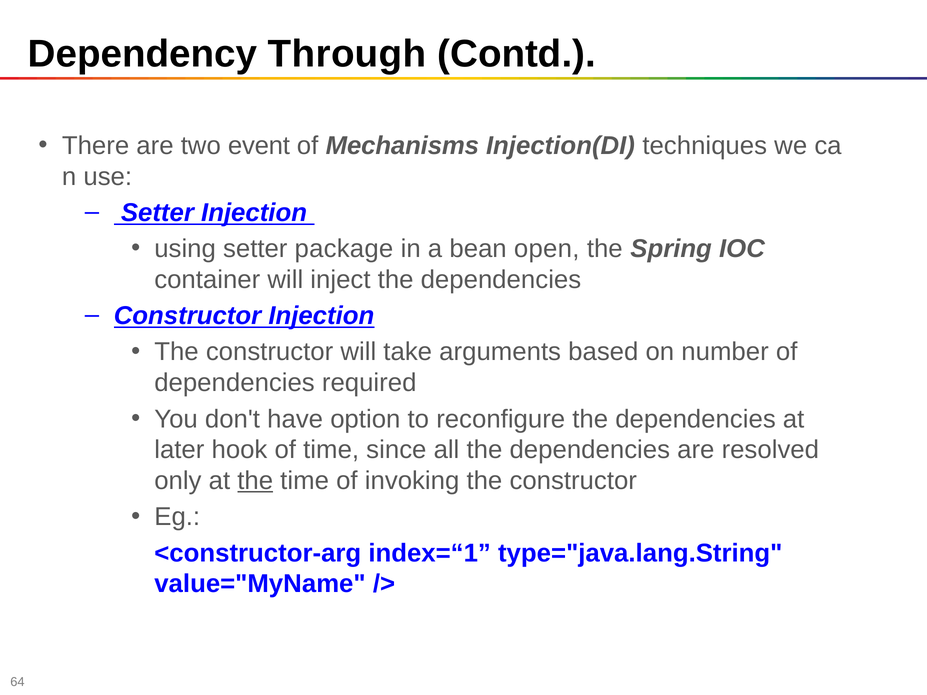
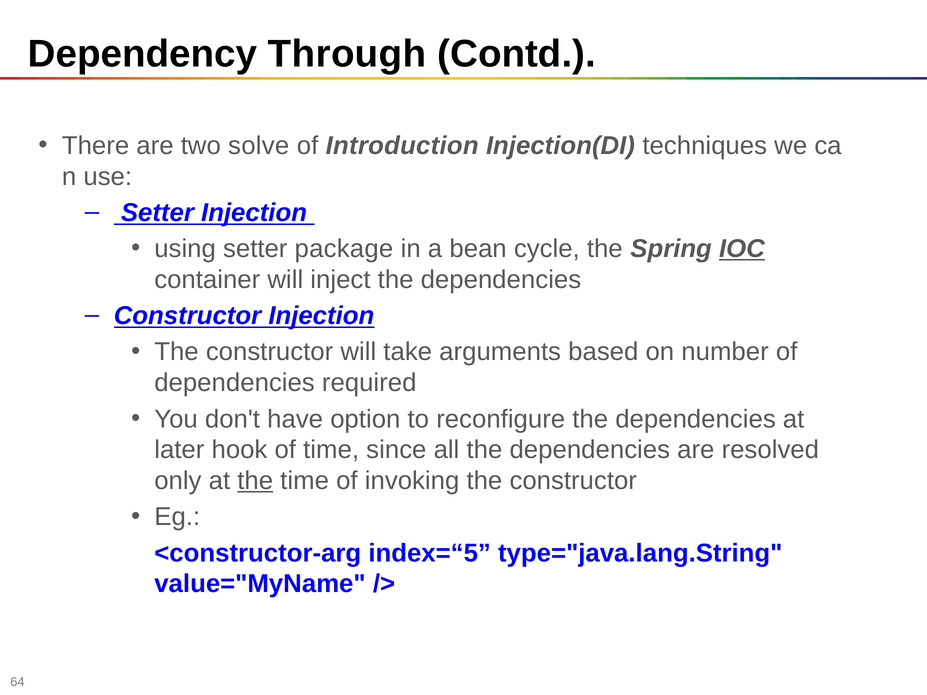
event: event -> solve (259, 146)
Mechanisms: Mechanisms -> Introduction (402, 146)
open: open -> cycle (547, 249)
IOC underline: none -> present (742, 249)
index=“1: index=“1 -> index=“5 (430, 553)
